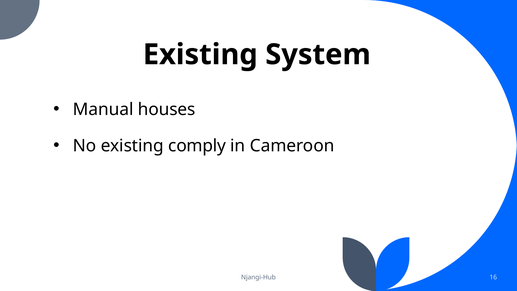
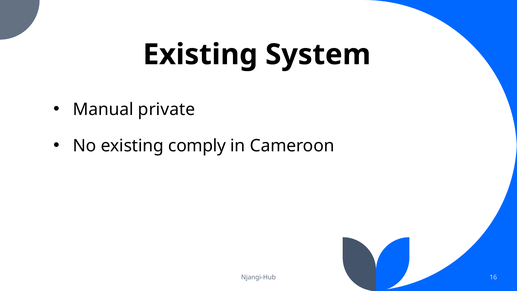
houses: houses -> private (167, 109)
